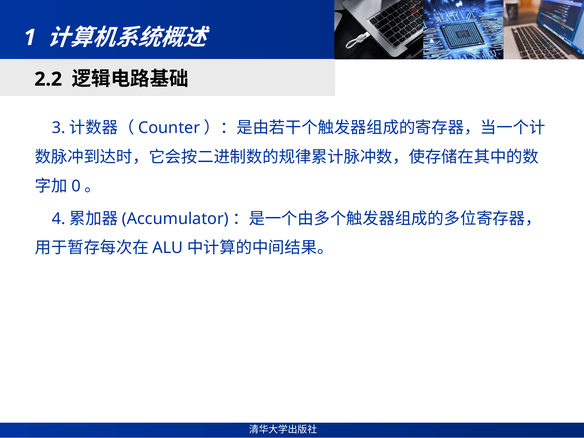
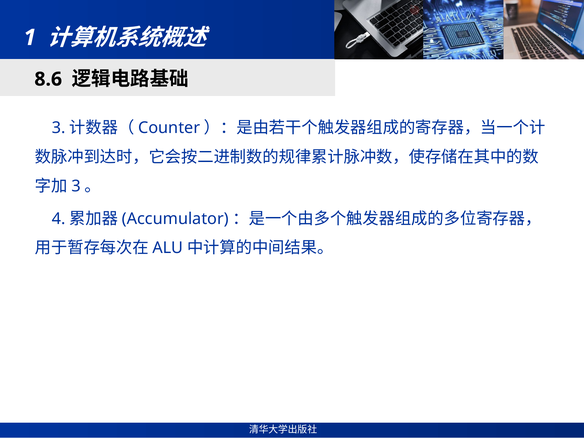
2.2: 2.2 -> 8.6 (48, 79)
0: 0 -> 3 (76, 186)
